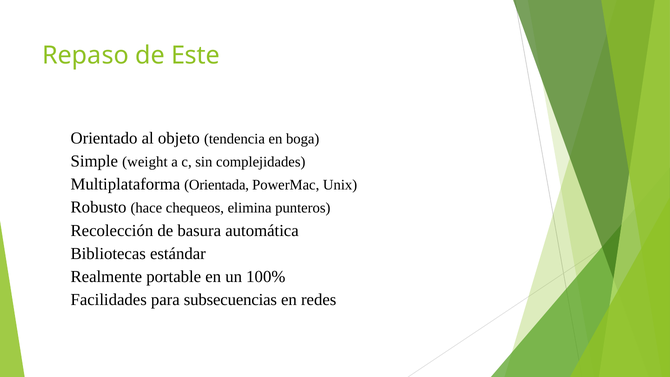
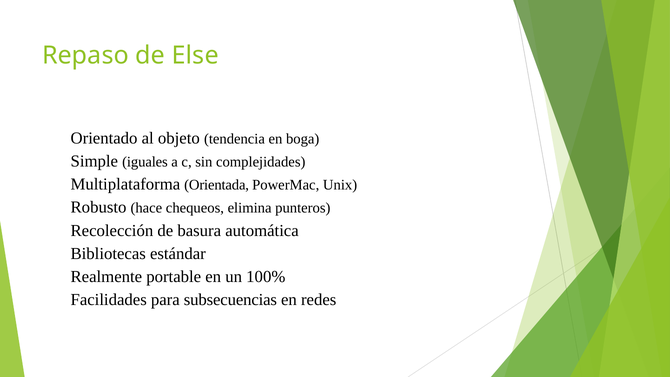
Este: Este -> Else (195, 55)
weight: weight -> iguales (145, 162)
